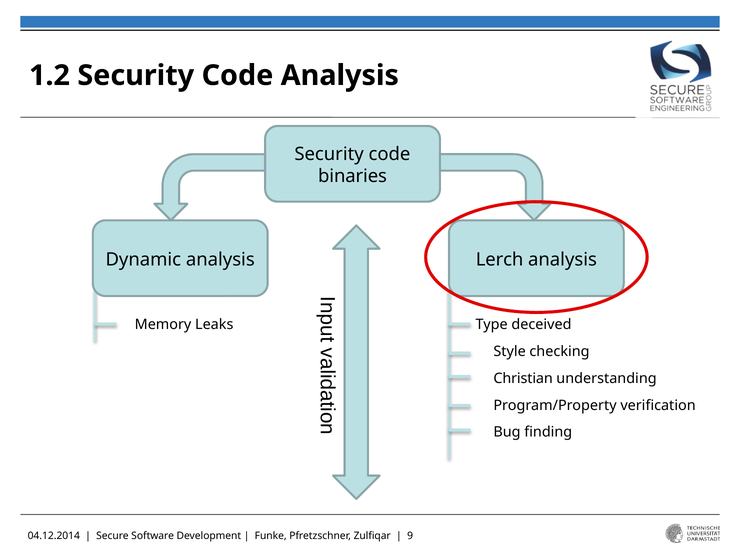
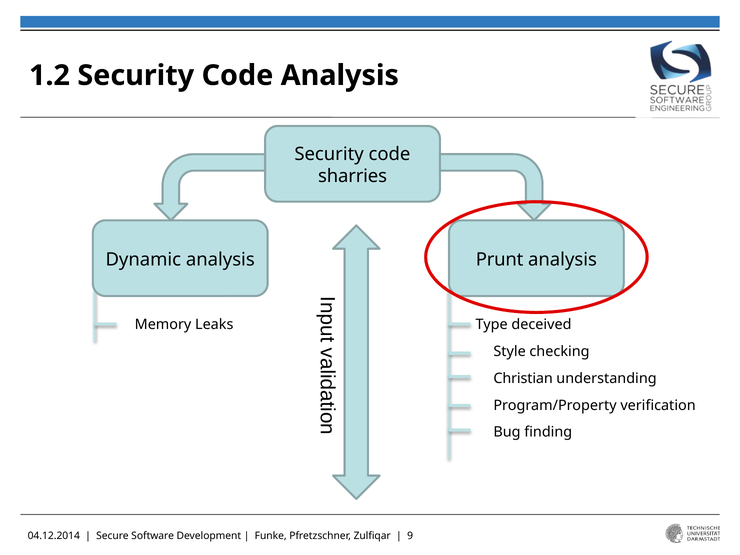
binaries: binaries -> sharries (353, 176)
Lerch: Lerch -> Prunt (500, 259)
